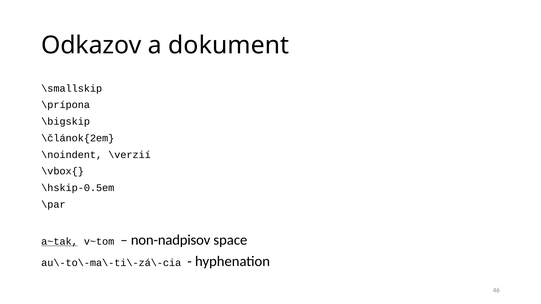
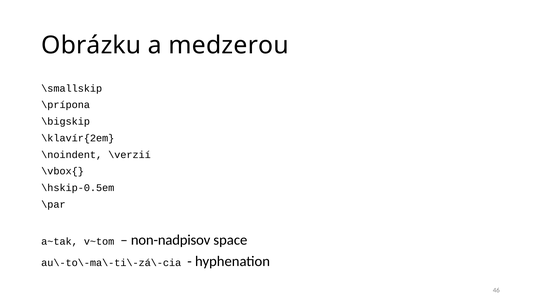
Odkazov: Odkazov -> Obrázku (91, 45)
dokument: dokument -> medzerou (229, 45)
\článok{2em: \článok{2em -> \klavír{2em (78, 138)
a~tak underline: present -> none (60, 242)
